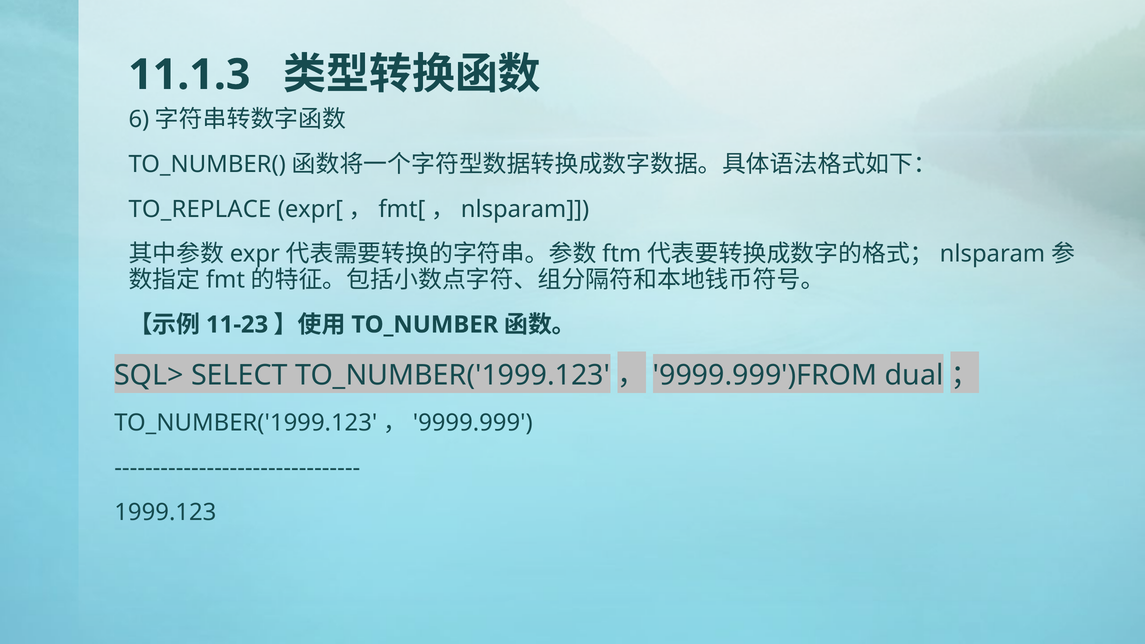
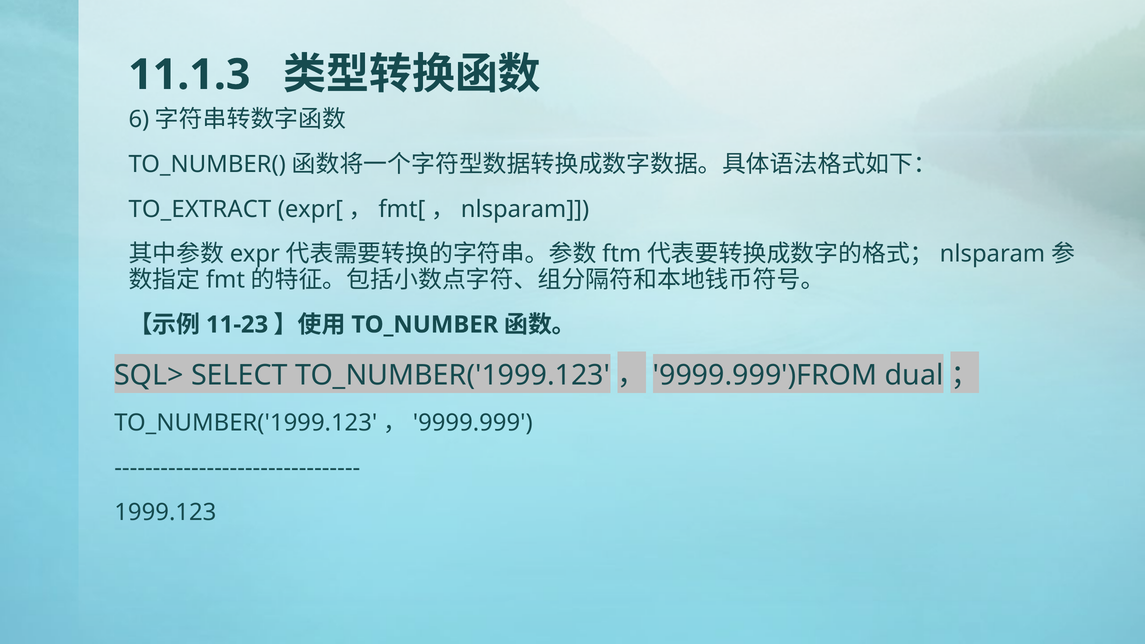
TO_REPLACE: TO_REPLACE -> TO_EXTRACT (200, 209)
